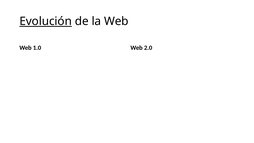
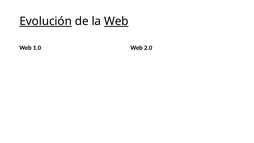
Web underline: none -> present (116, 21)
